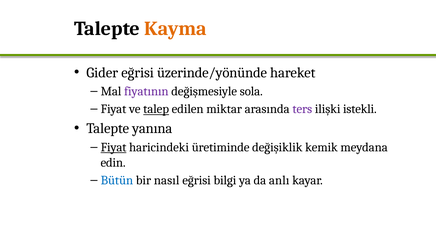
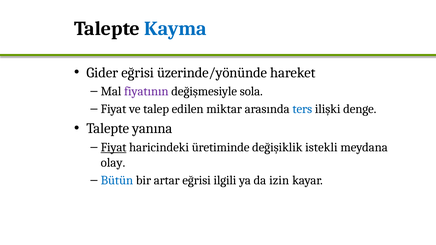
Kayma colour: orange -> blue (175, 29)
talep underline: present -> none (156, 109)
ters colour: purple -> blue (302, 109)
istekli: istekli -> denge (360, 109)
kemik: kemik -> istekli (321, 147)
edin: edin -> olay (113, 163)
nasıl: nasıl -> artar (167, 180)
bilgi: bilgi -> ilgili (225, 180)
anlı: anlı -> izin (279, 180)
